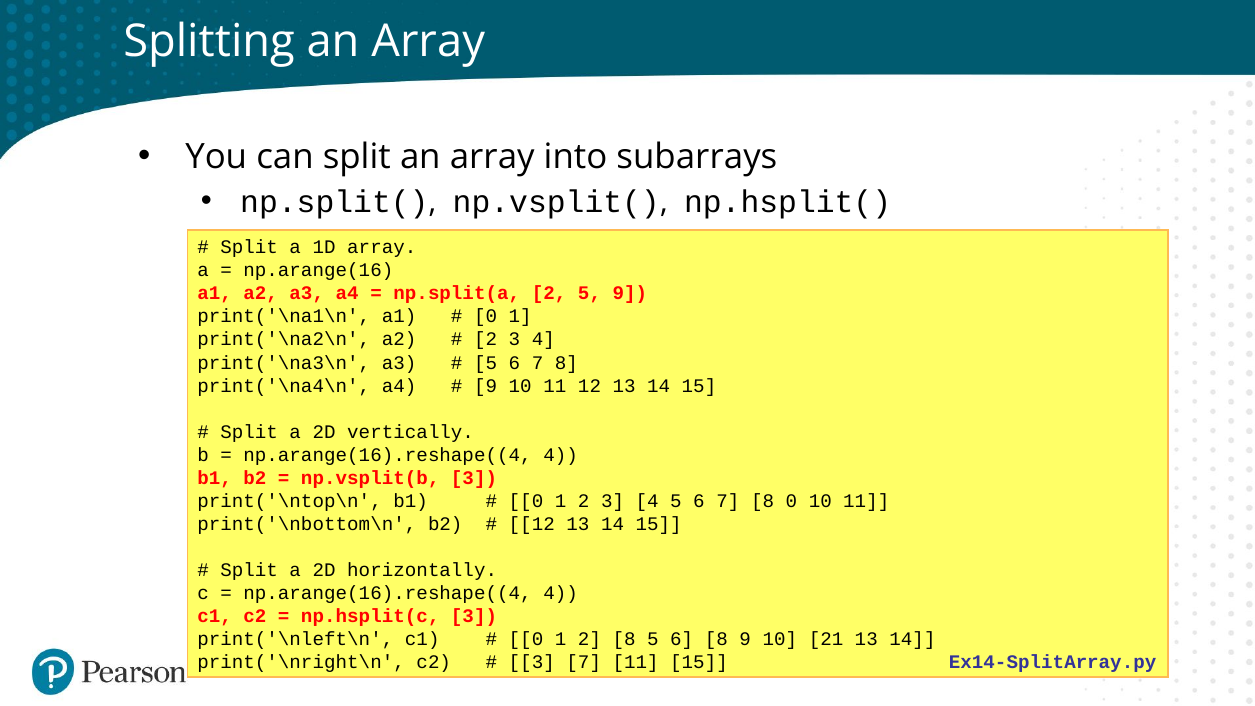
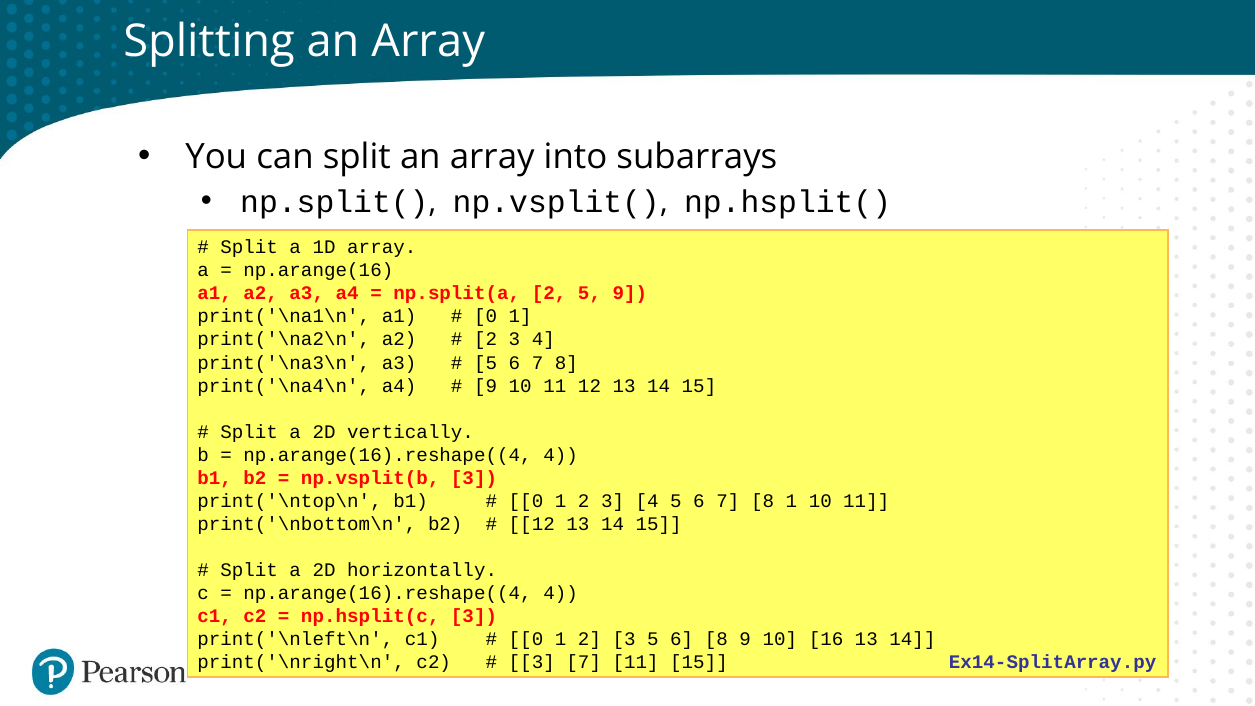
8 0: 0 -> 1 (791, 501)
8: 8 -> 3 (624, 639)
21: 21 -> 16 (826, 639)
